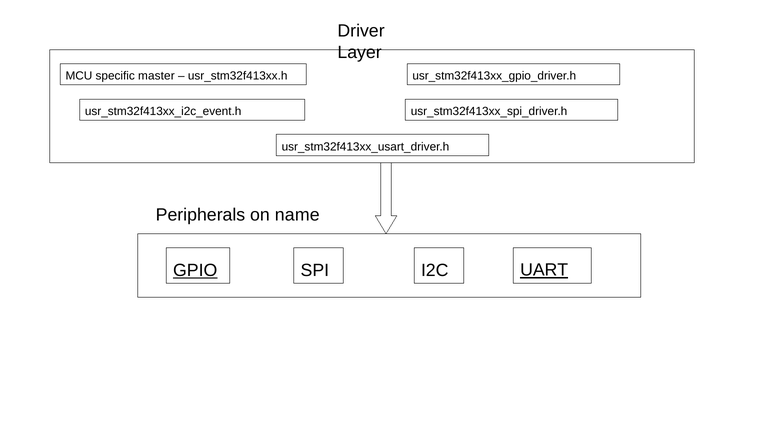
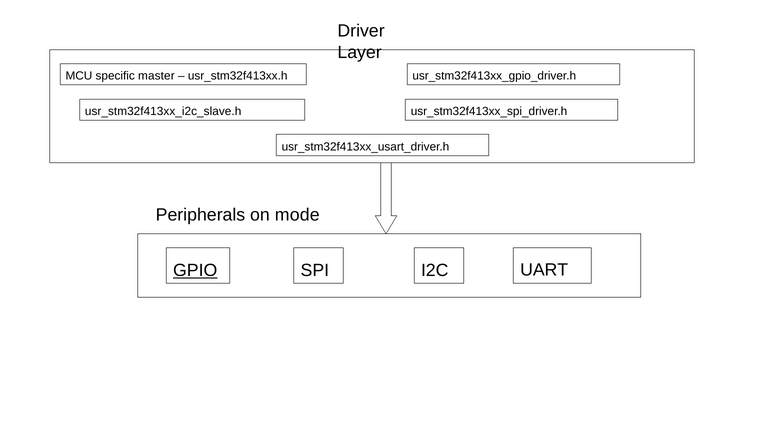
usr_stm32f413xx_i2c_event.h: usr_stm32f413xx_i2c_event.h -> usr_stm32f413xx_i2c_slave.h (163, 112)
name: name -> mode (297, 215)
UART underline: present -> none (544, 270)
